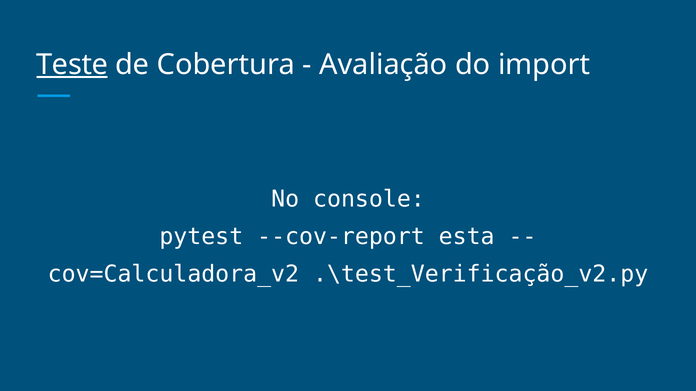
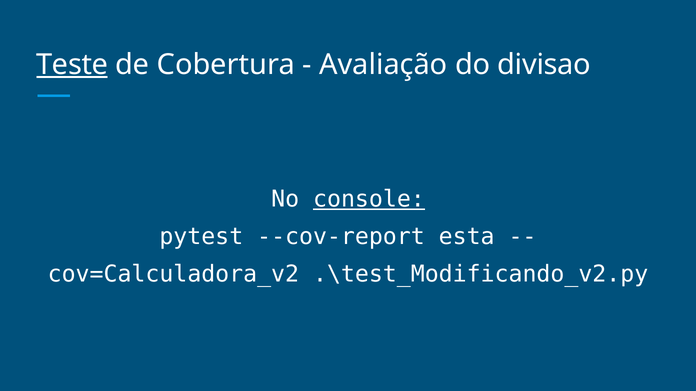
import: import -> divisao (544, 65)
console underline: none -> present (369, 199)
.\test_Verificação_v2.py: .\test_Verificação_v2.py -> .\test_Modificando_v2.py (481, 275)
